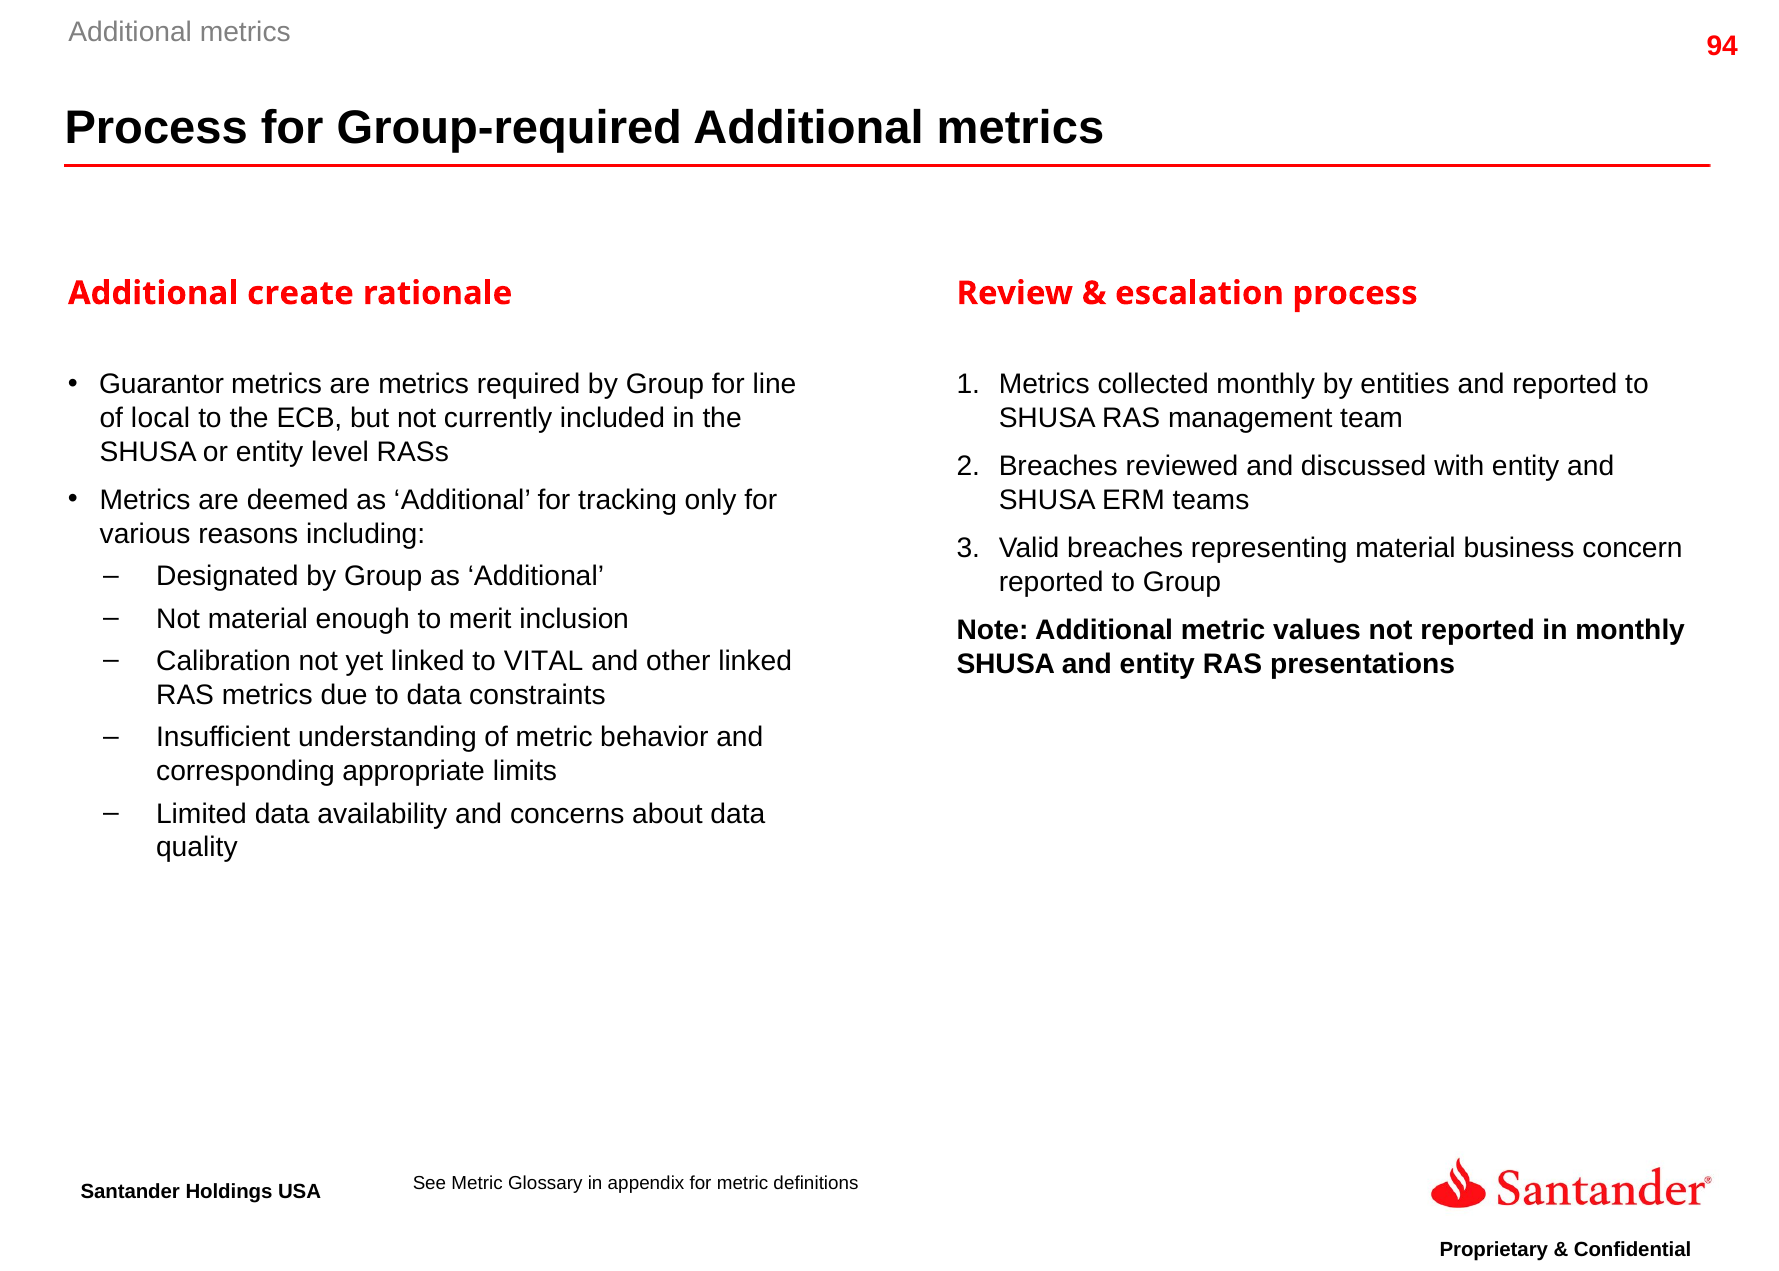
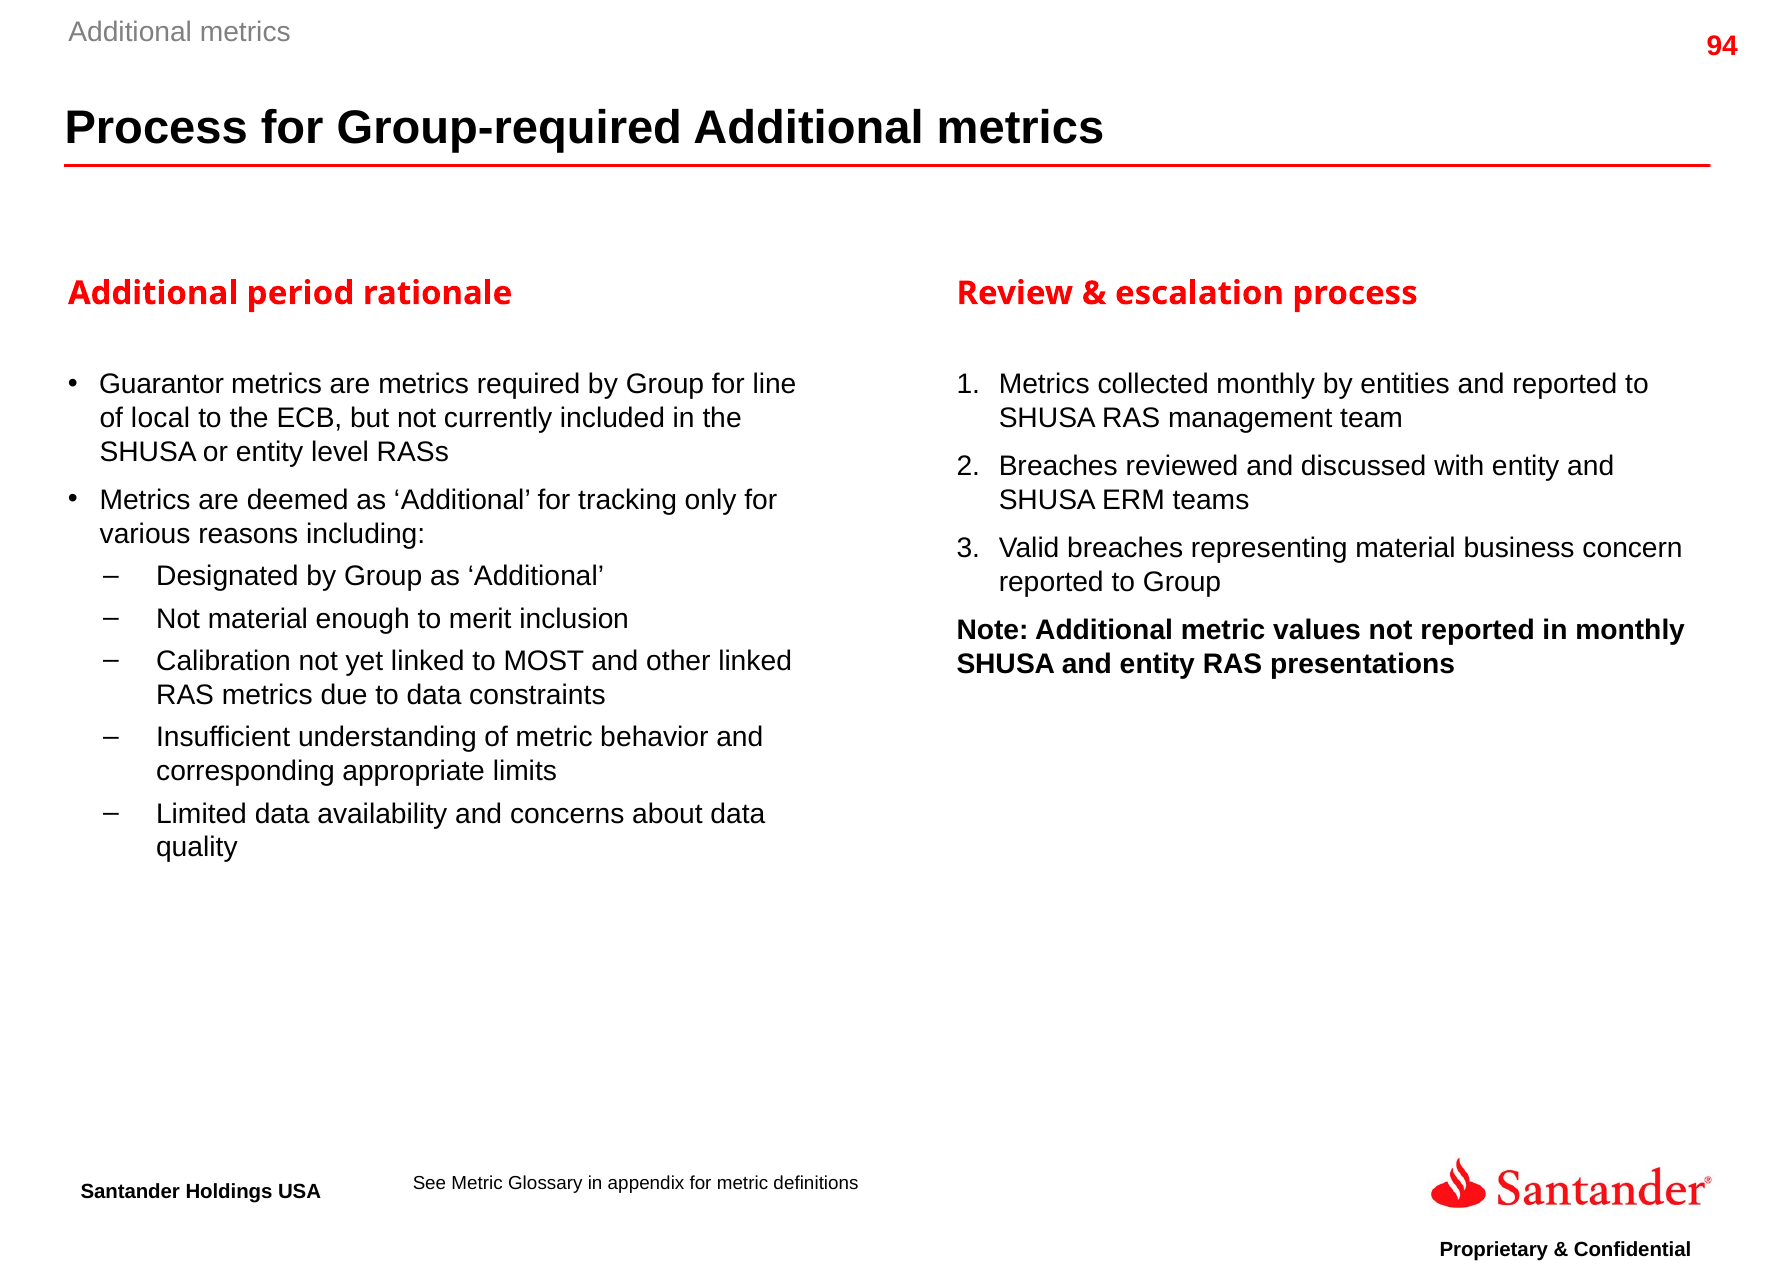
create: create -> period (300, 293)
VITAL: VITAL -> MOST (544, 661)
